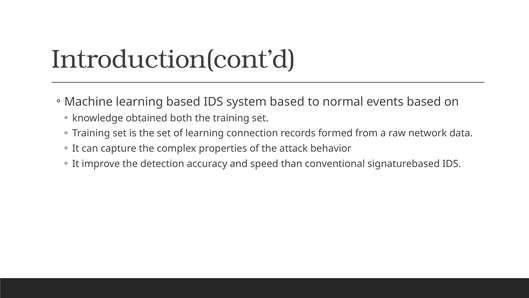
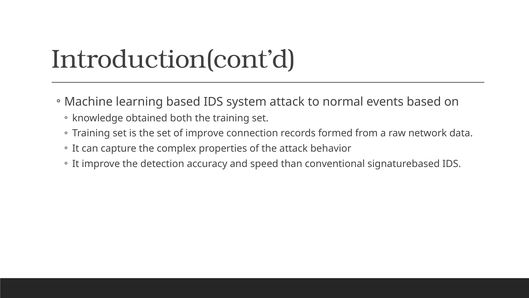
system based: based -> attack (287, 102)
of learning: learning -> improve (205, 133)
